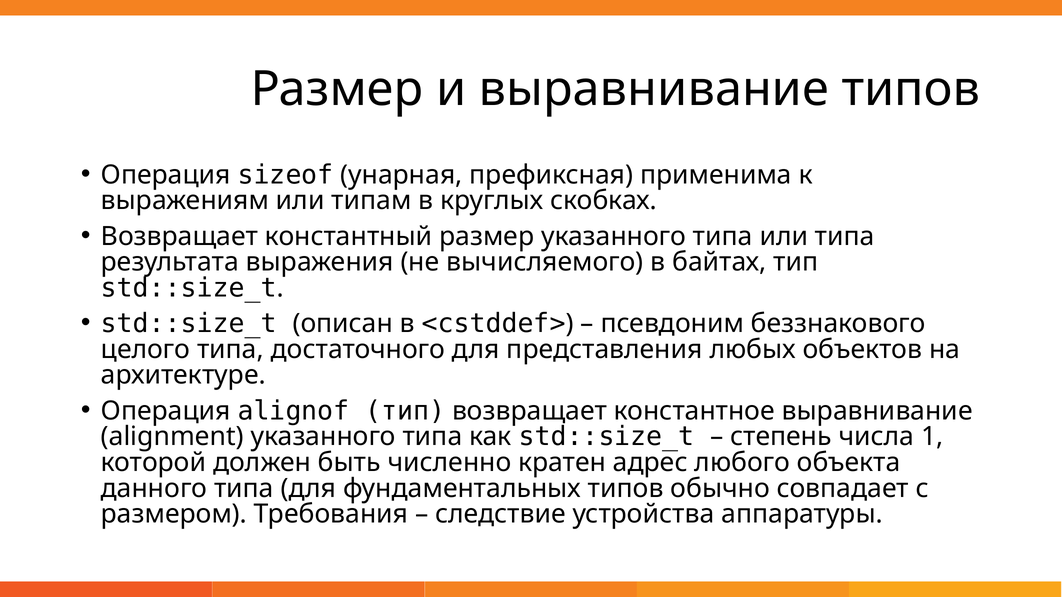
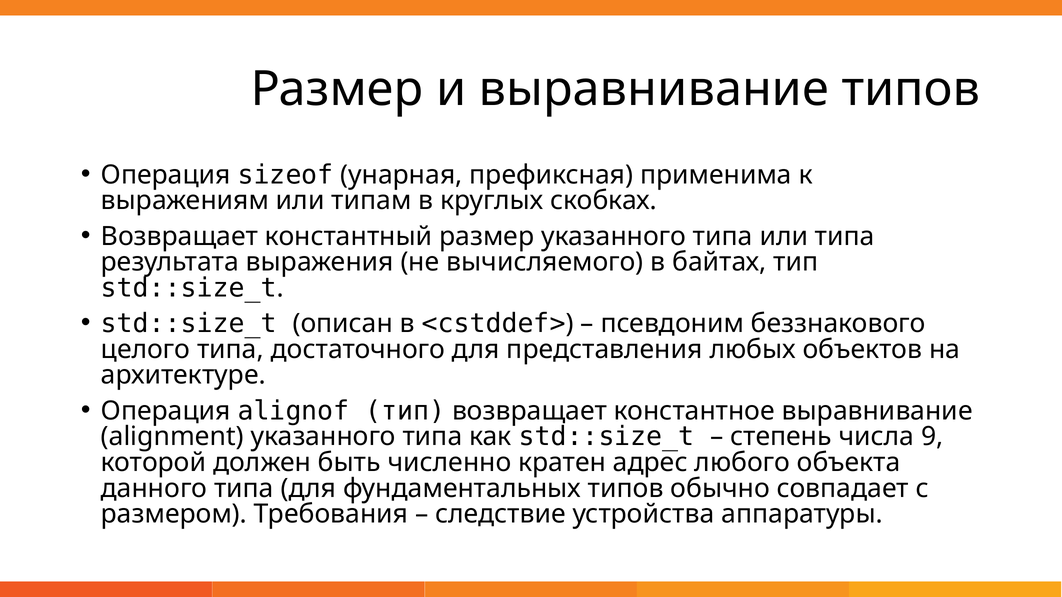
1: 1 -> 9 (932, 437)
